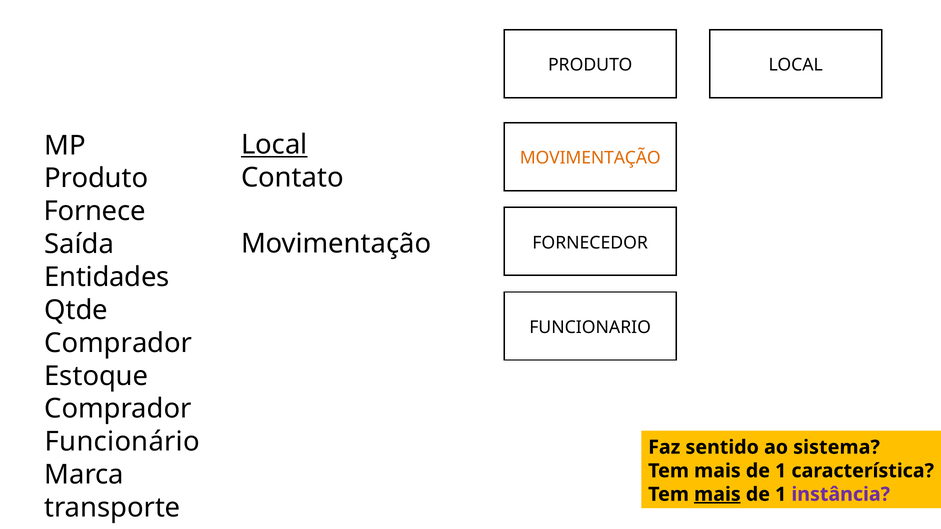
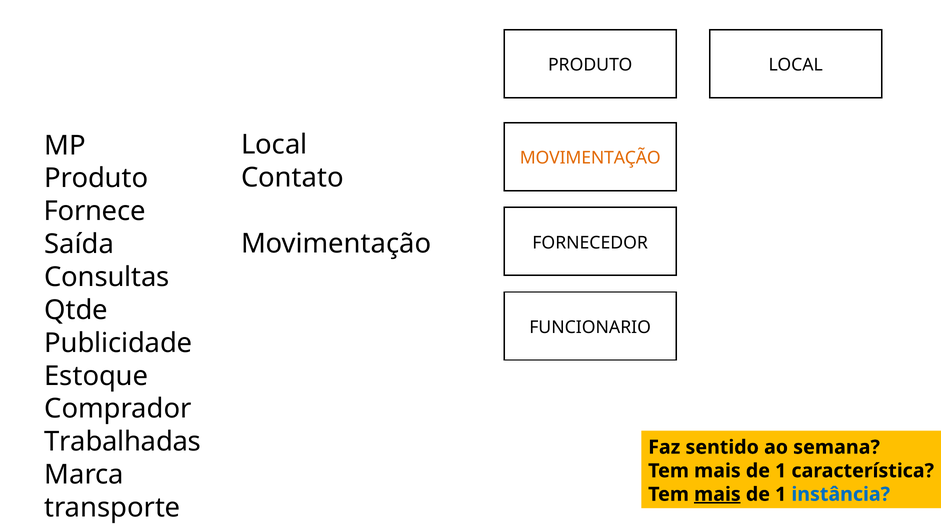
Local underline: present -> none (274, 145)
Entidades: Entidades -> Consultas (107, 277)
Comprador: Comprador -> Publicidade (118, 343)
Funcionário: Funcionário -> Trabalhadas (123, 442)
sistema: sistema -> semana (837, 448)
instância colour: purple -> blue (841, 495)
